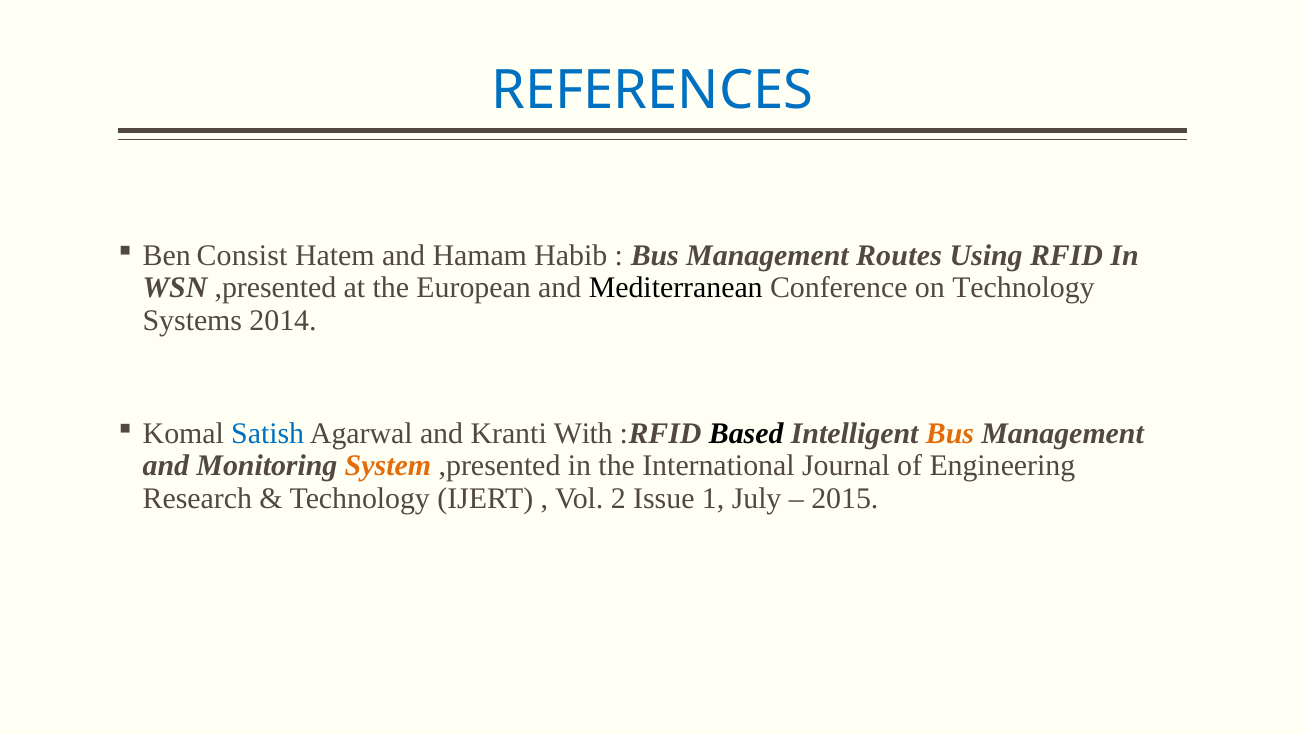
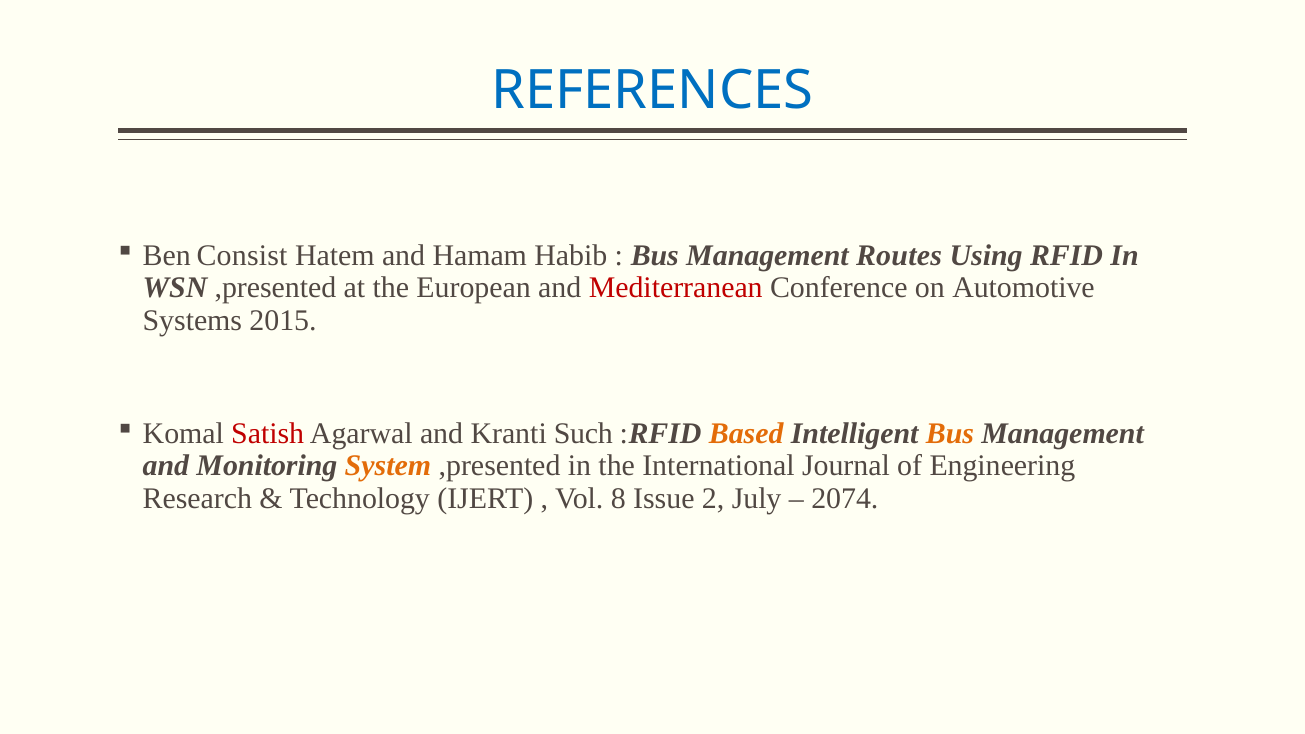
Mediterranean colour: black -> red (676, 288)
on Technology: Technology -> Automotive (1023, 288)
2014: 2014 -> 2015 (283, 320)
Satish colour: blue -> red (268, 434)
With: With -> Such (583, 434)
Based colour: black -> orange (746, 434)
2: 2 -> 8 (618, 498)
1: 1 -> 2 (713, 498)
2015: 2015 -> 2074 (845, 498)
